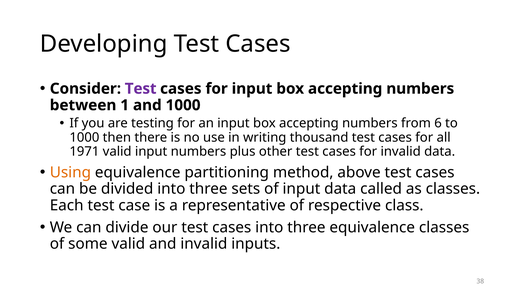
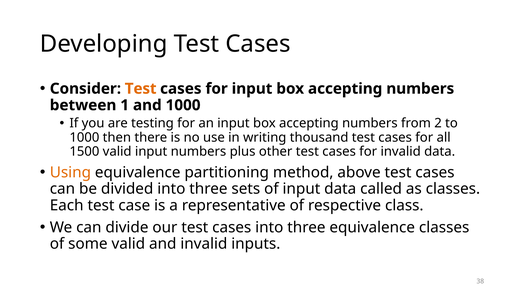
Test colour: purple -> orange (141, 89)
6: 6 -> 2 (438, 123)
1971: 1971 -> 1500 (84, 151)
